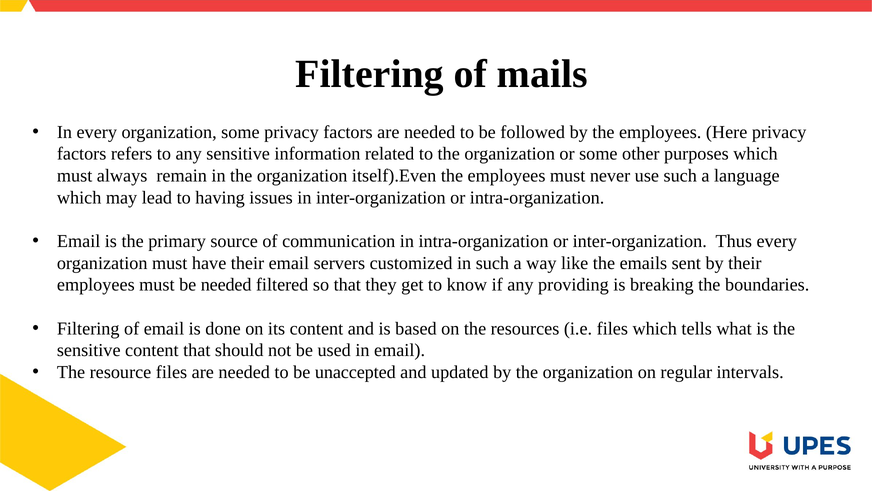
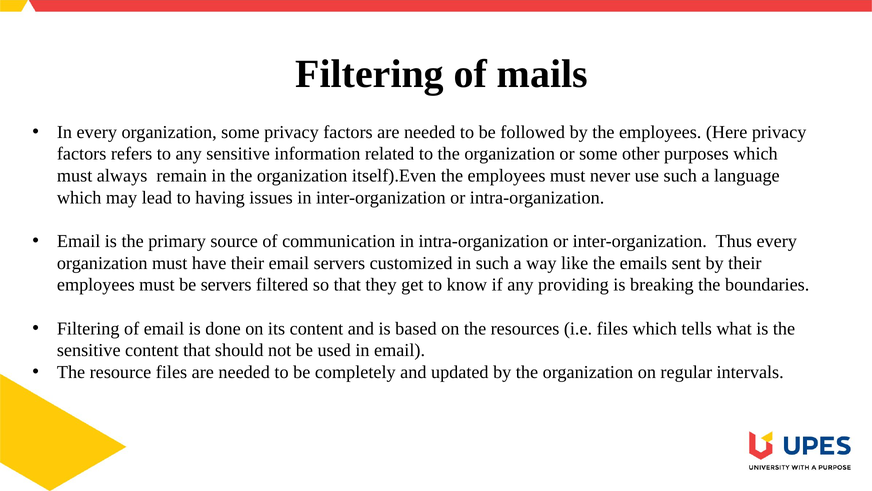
be needed: needed -> servers (226, 285)
unaccepted: unaccepted -> completely (355, 372)
